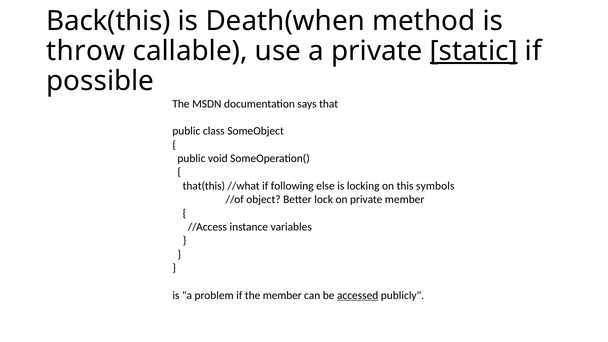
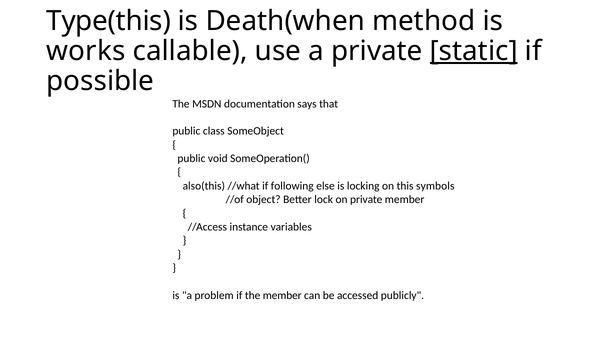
Back(this: Back(this -> Type(this (109, 21)
throw: throw -> works (86, 51)
that(this: that(this -> also(this (204, 186)
accessed underline: present -> none (358, 295)
